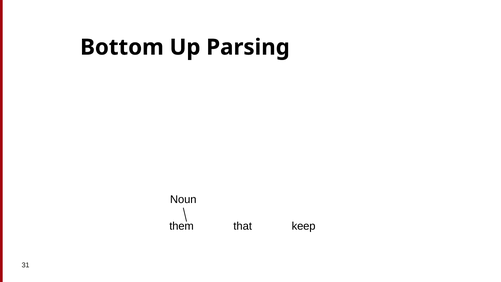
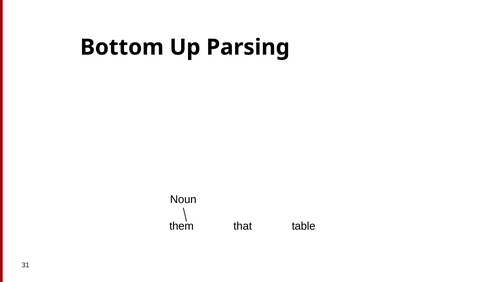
keep: keep -> table (304, 226)
